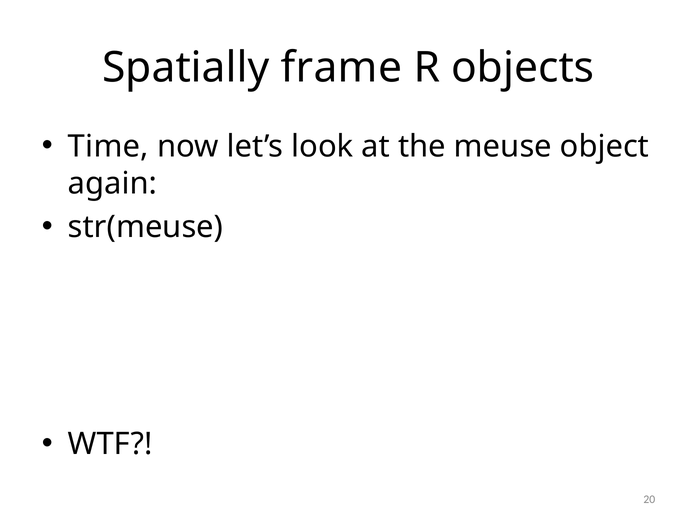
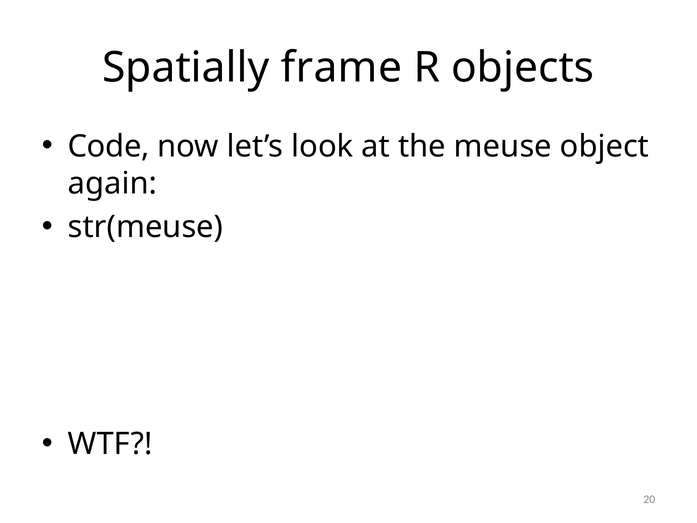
Time: Time -> Code (109, 146)
